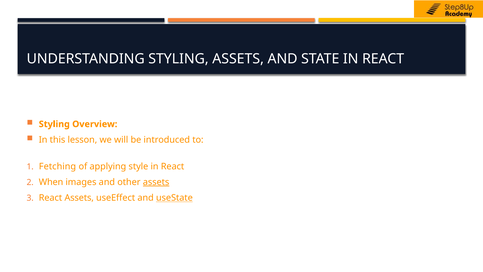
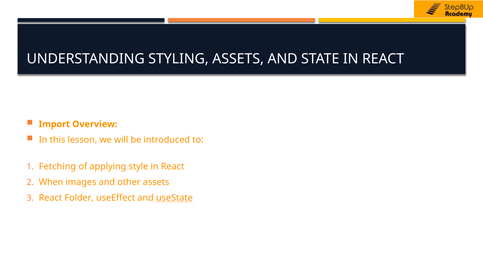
Styling: Styling -> Import (54, 124)
assets underline: present -> none (156, 182)
React Assets: Assets -> Folder (79, 198)
